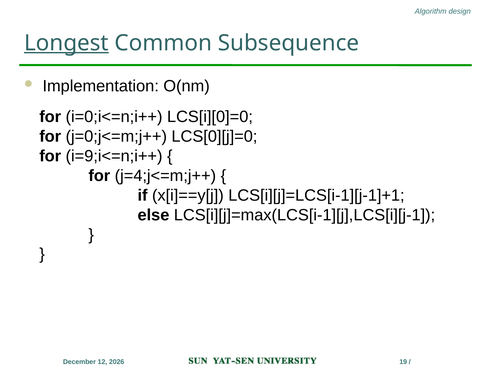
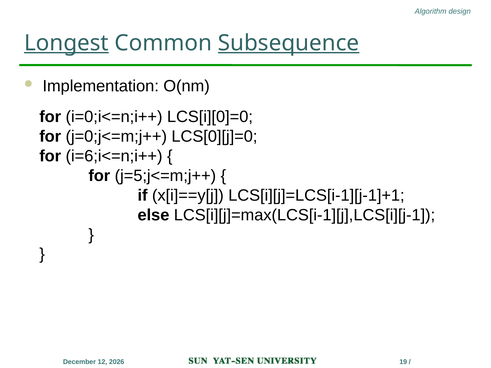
Subsequence underline: none -> present (289, 43)
i=9;i<=n;i++: i=9;i<=n;i++ -> i=6;i<=n;i++ (114, 156)
j=4;j<=m;j++: j=4;j<=m;j++ -> j=5;j<=m;j++ (165, 176)
